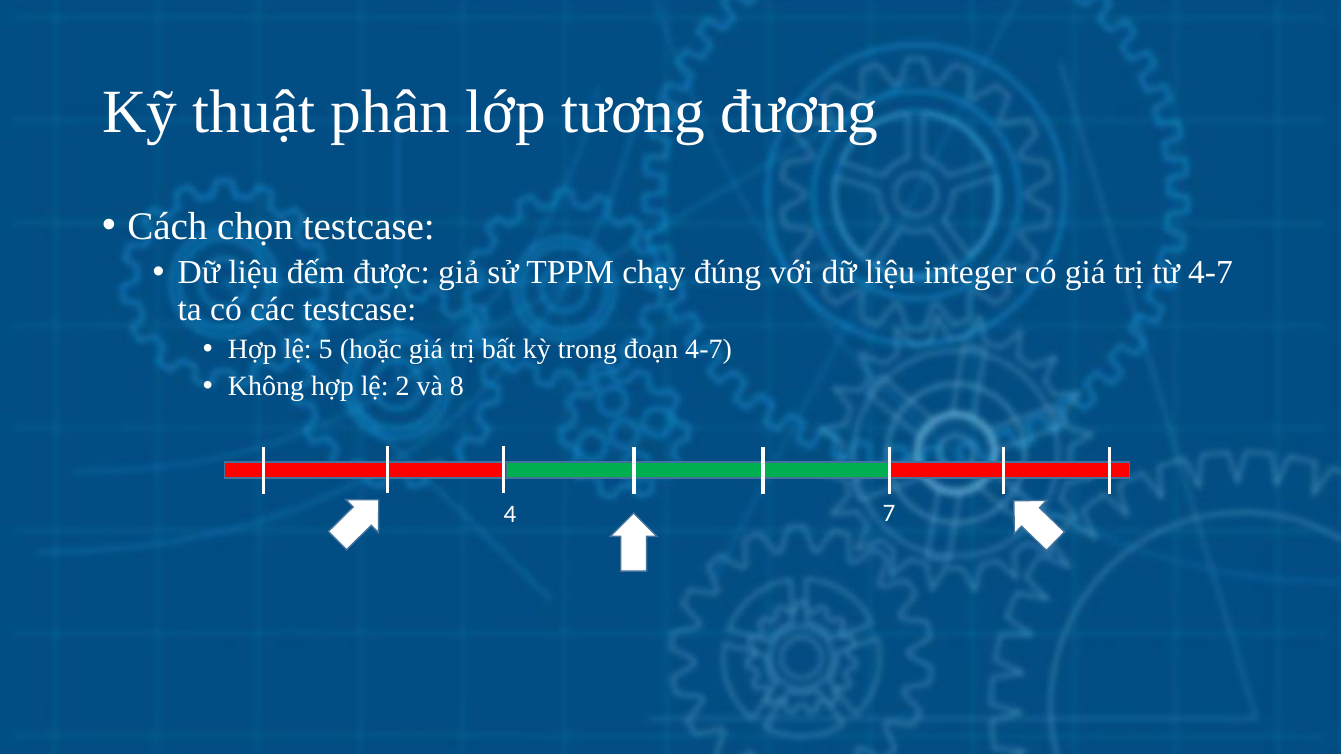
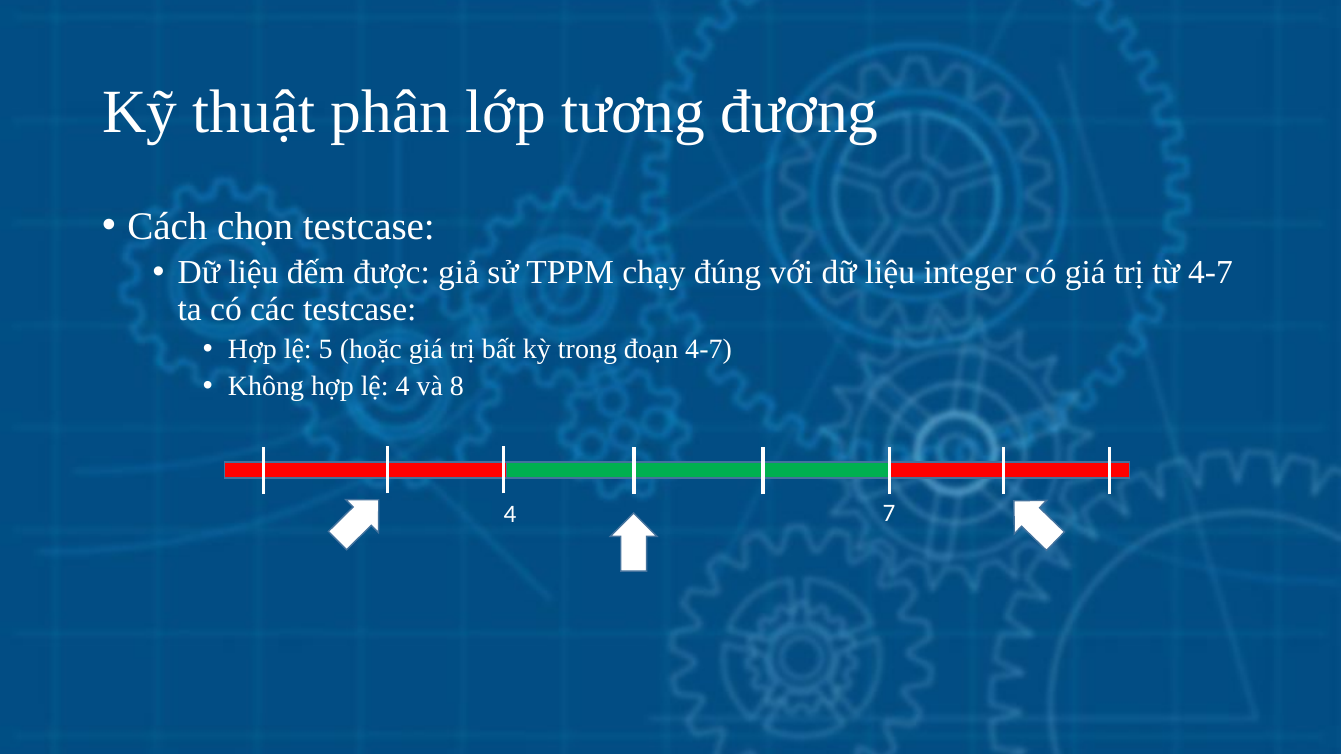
lệ 2: 2 -> 4 (403, 386)
